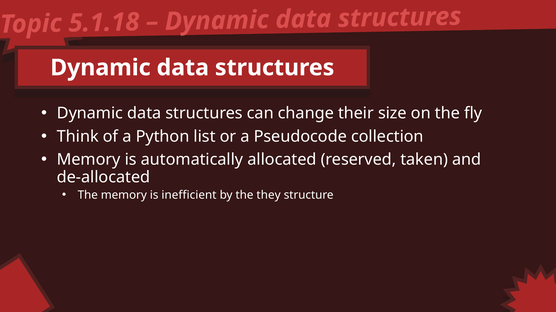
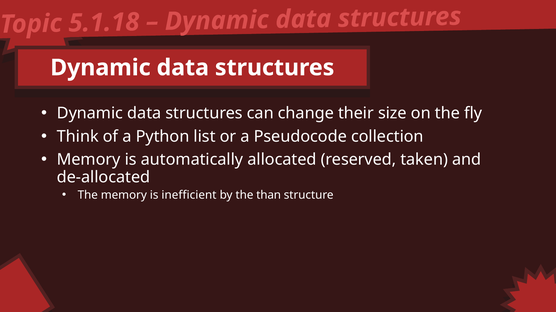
they: they -> than (269, 195)
